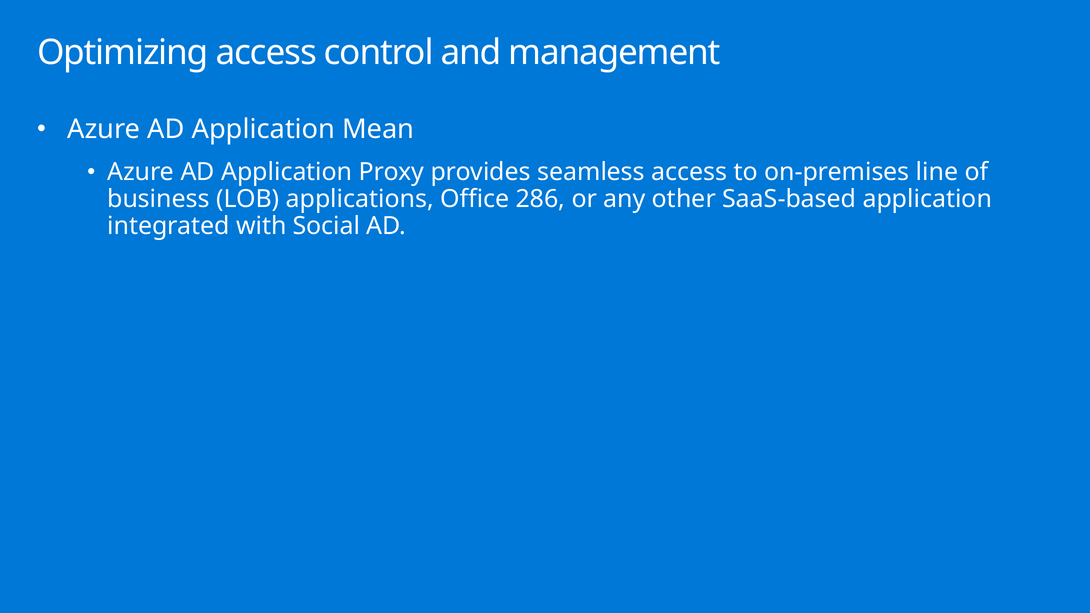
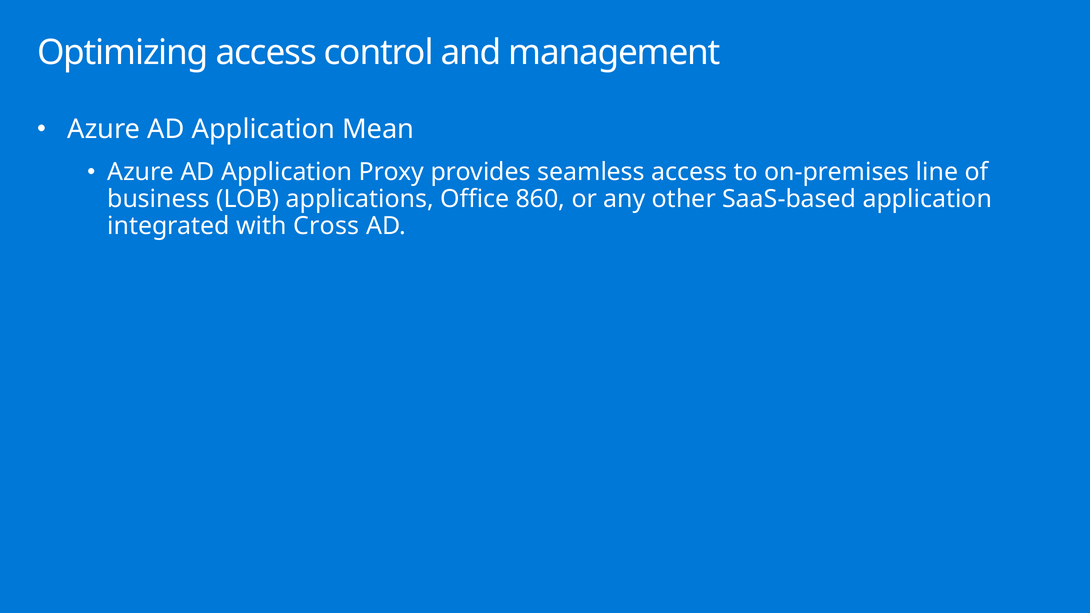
286: 286 -> 860 (540, 199)
Social: Social -> Cross (326, 226)
